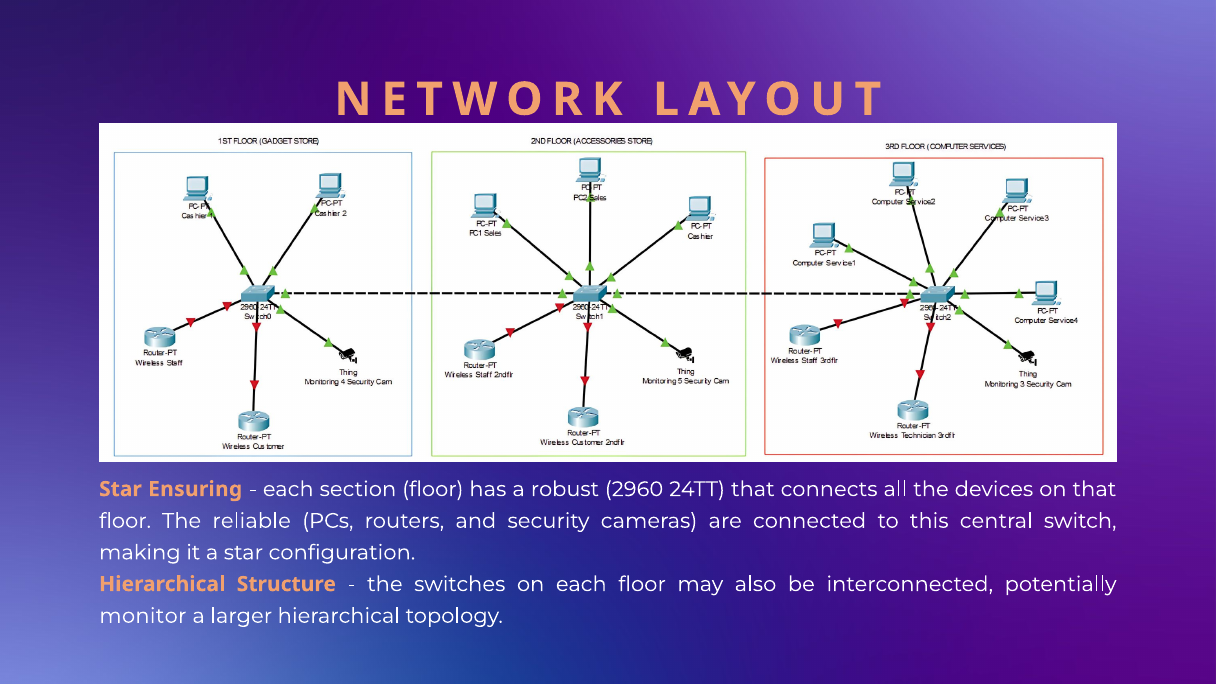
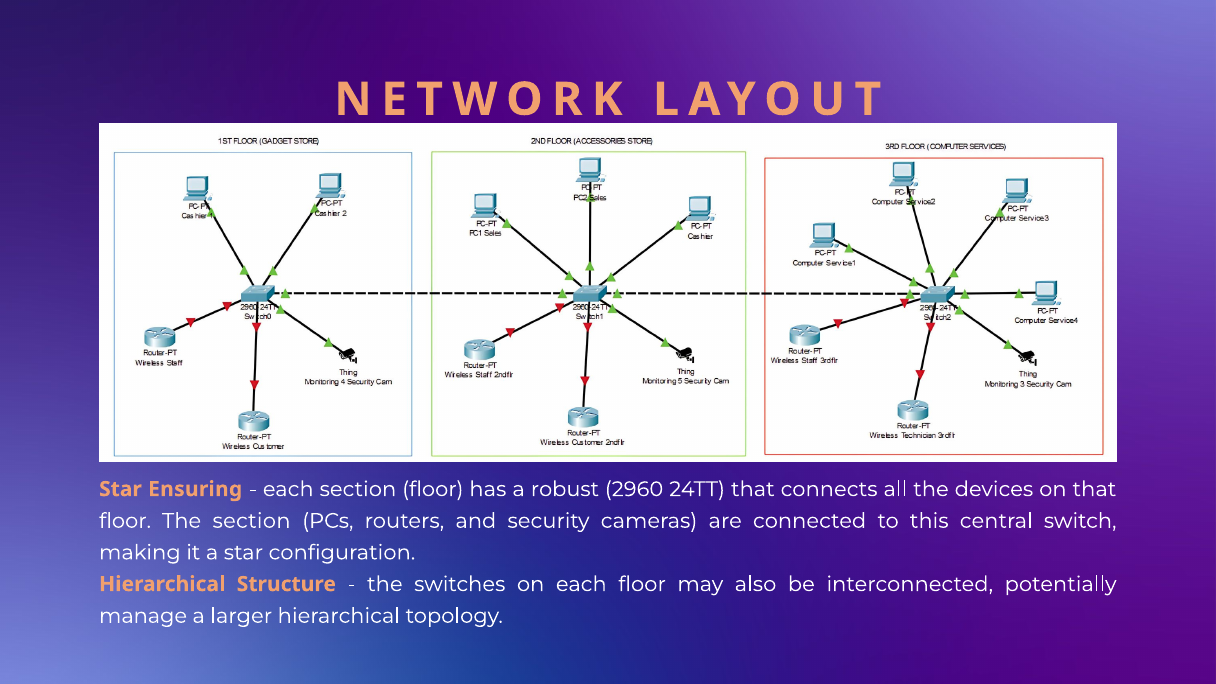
The reliable: reliable -> section (252, 521)
monitor: monitor -> manage (143, 616)
